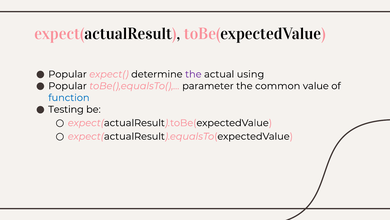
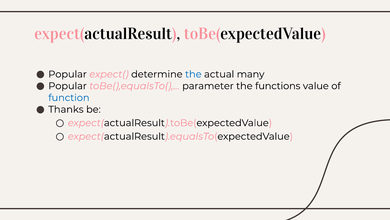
the colour: purple -> blue (193, 74)
using: using -> many (251, 74)
common: common -> functions (278, 86)
Testing: Testing -> Thanks (66, 109)
